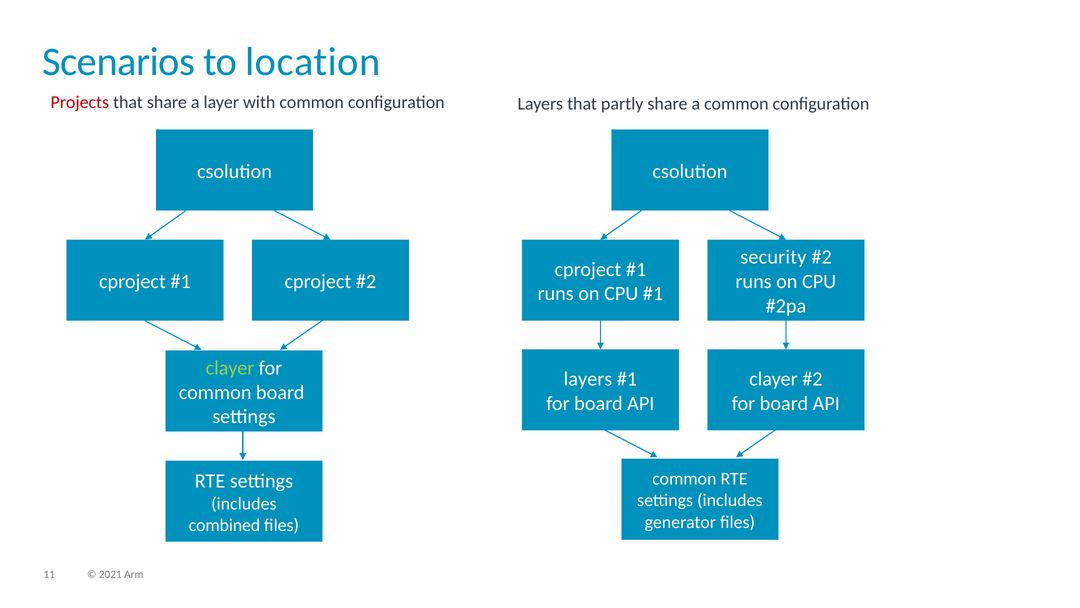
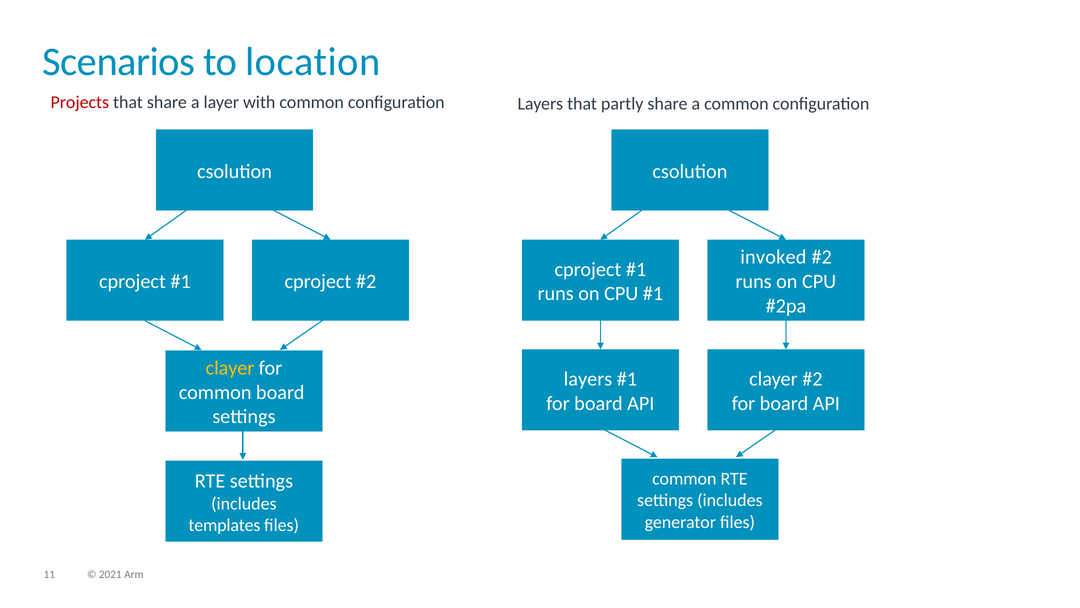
security: security -> invoked (773, 257)
clayer colour: light green -> yellow (230, 368)
combined: combined -> templates (224, 525)
